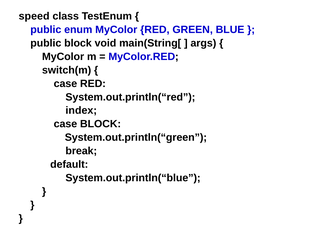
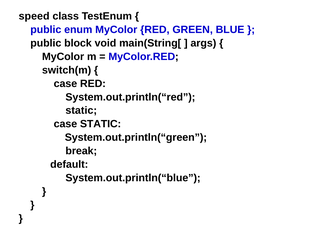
index: index -> static (81, 111)
case BLOCK: BLOCK -> STATIC (101, 124)
